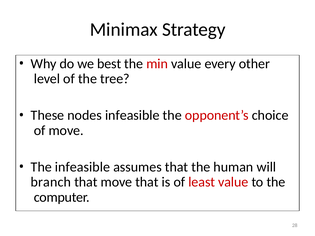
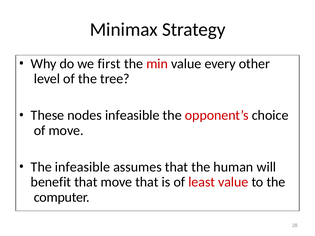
best: best -> first (109, 64)
branch: branch -> benefit (51, 182)
